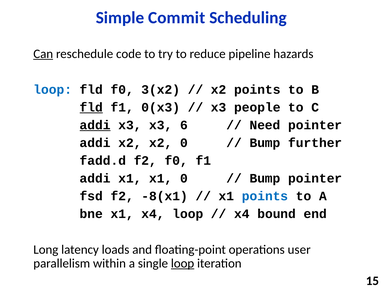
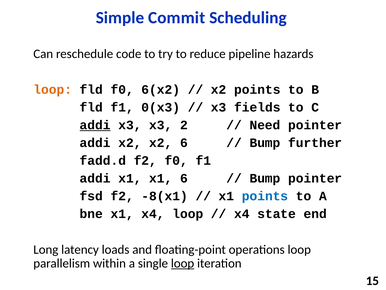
Can underline: present -> none (43, 54)
loop colour: blue -> orange (53, 89)
3(x2: 3(x2 -> 6(x2 (161, 89)
fld underline: present -> none (91, 107)
people: people -> fields (257, 107)
6: 6 -> 2 (184, 125)
x2 0: 0 -> 6 (184, 143)
x1 0: 0 -> 6 (184, 178)
bound: bound -> state (277, 214)
operations user: user -> loop (299, 249)
